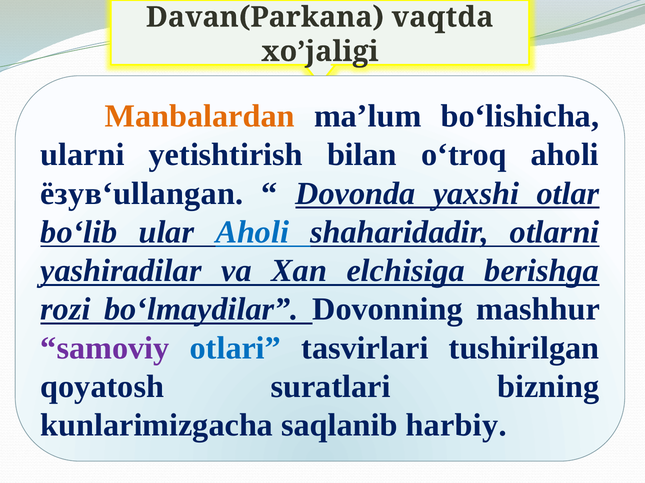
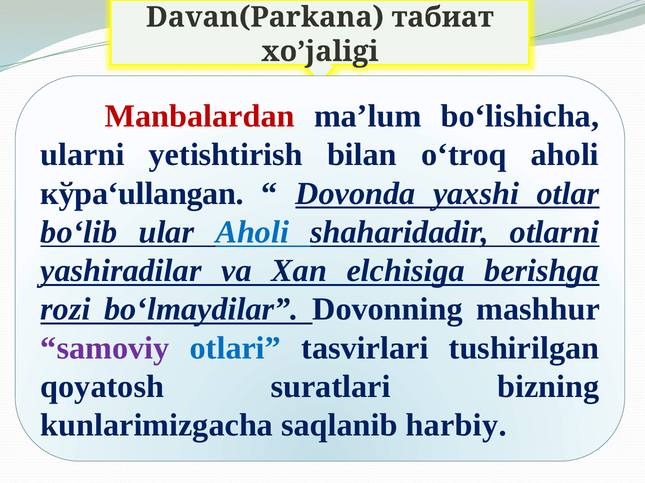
vaqtda: vaqtda -> табиат (443, 17)
Manbalardan colour: orange -> red (200, 116)
ёзув‘ullangan: ёзув‘ullangan -> кўра‘ullangan (142, 194)
